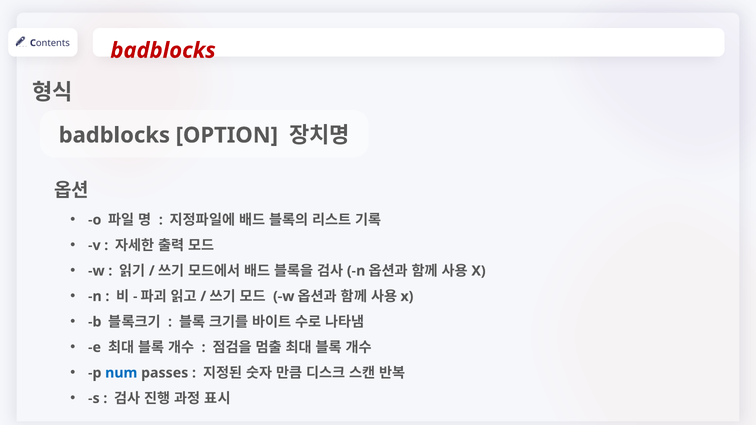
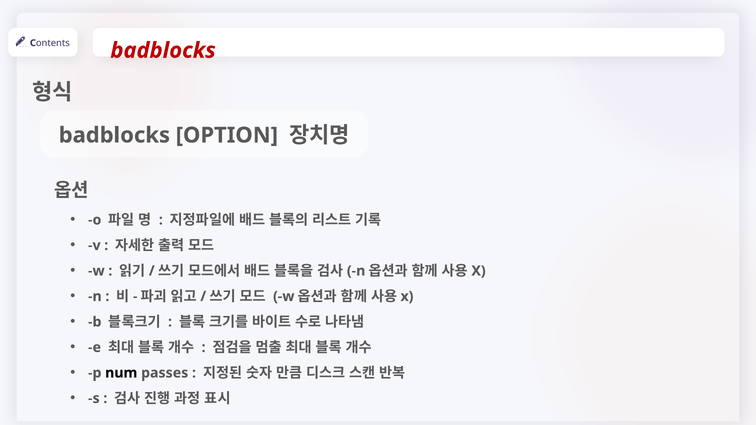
num colour: blue -> black (121, 373)
